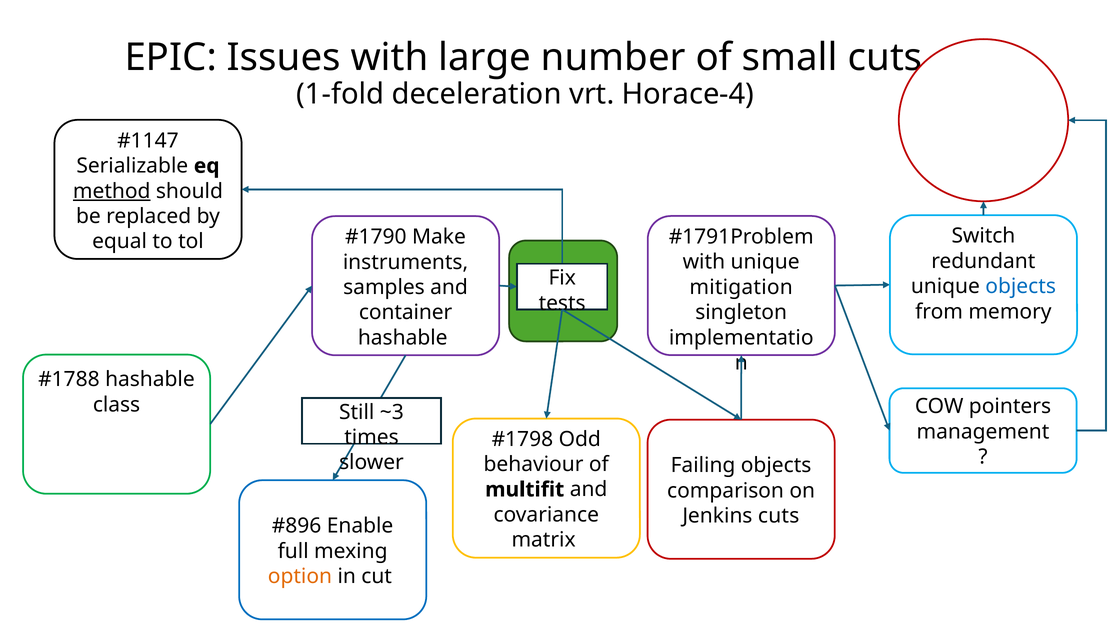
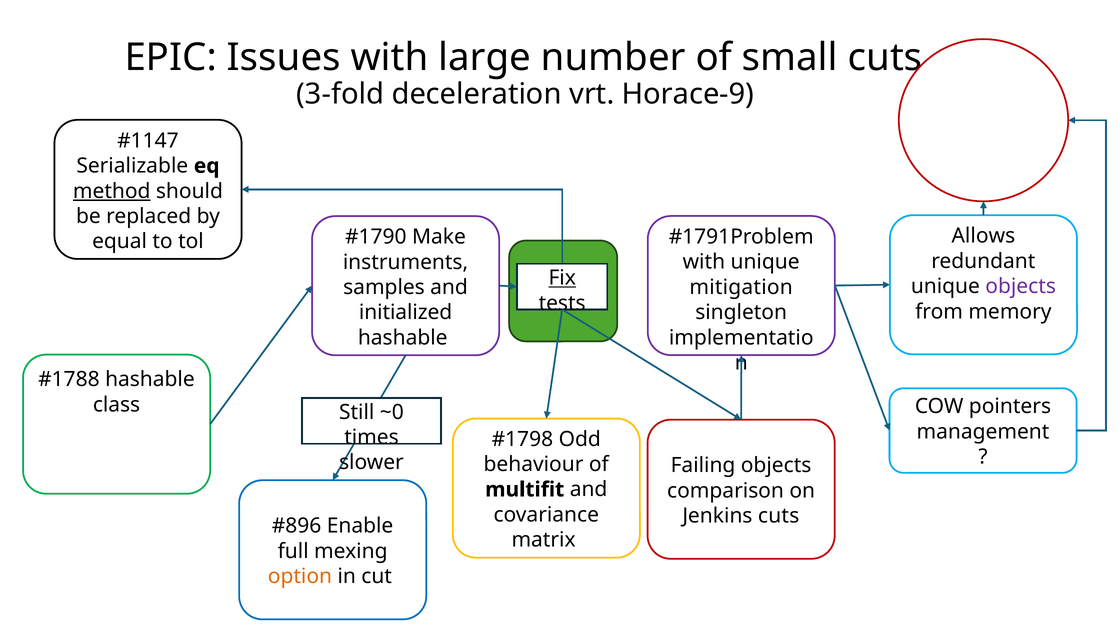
1-fold: 1-fold -> 3-fold (340, 94)
Horace-4: Horace-4 -> Horace-9 (688, 94)
Switch: Switch -> Allows (983, 236)
Fix underline: none -> present (562, 278)
objects colour: blue -> purple (1021, 286)
container: container -> initialized (406, 313)
~3: ~3 -> ~0 (392, 412)
